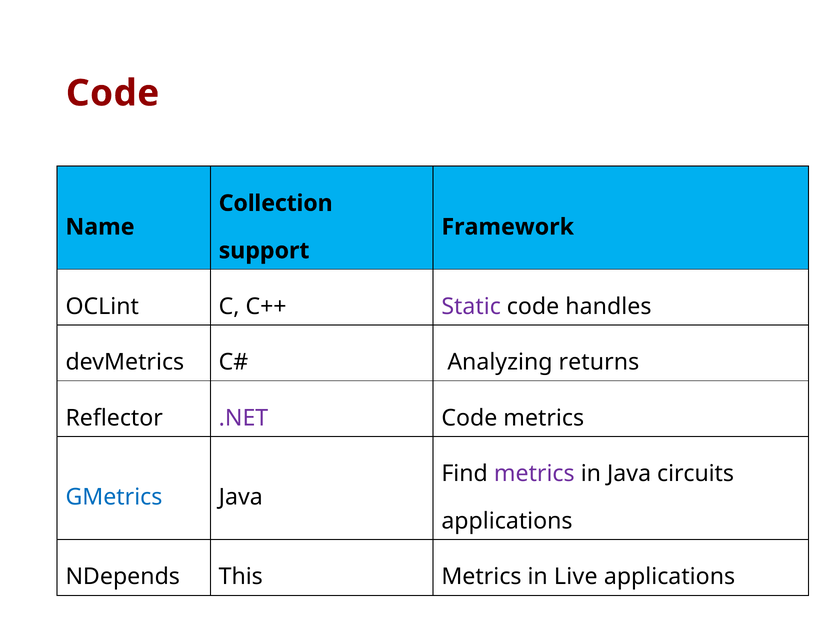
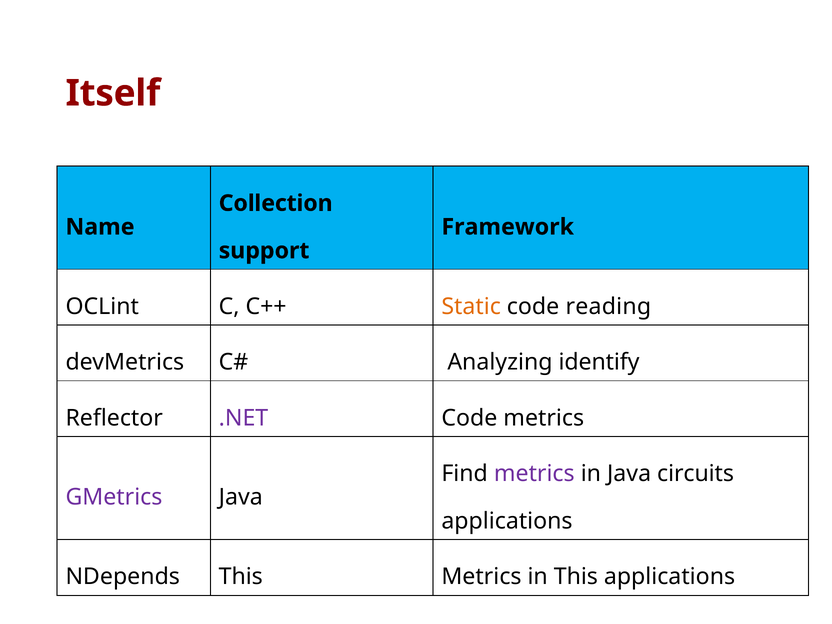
Code: Code -> Itself (113, 93)
Static colour: purple -> orange (471, 306)
handles: handles -> reading (608, 306)
returns: returns -> identify (599, 362)
GMetrics colour: blue -> purple (114, 497)
in Live: Live -> This (576, 577)
